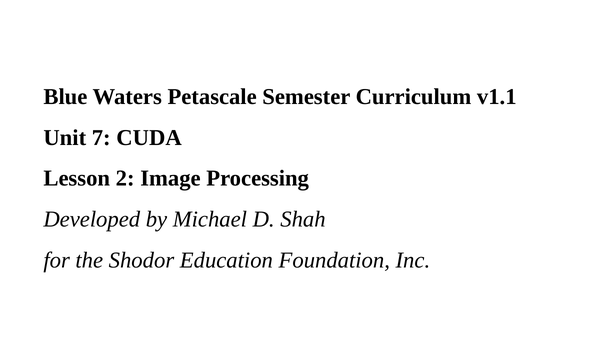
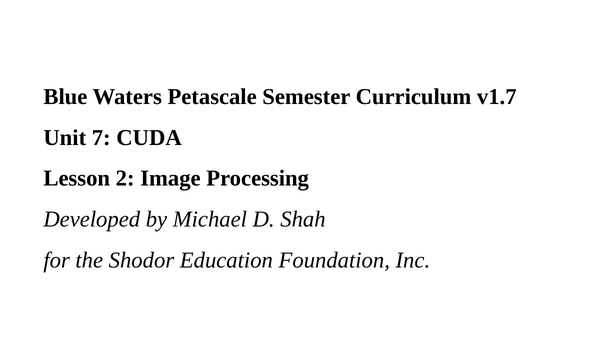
v1.1: v1.1 -> v1.7 (497, 97)
